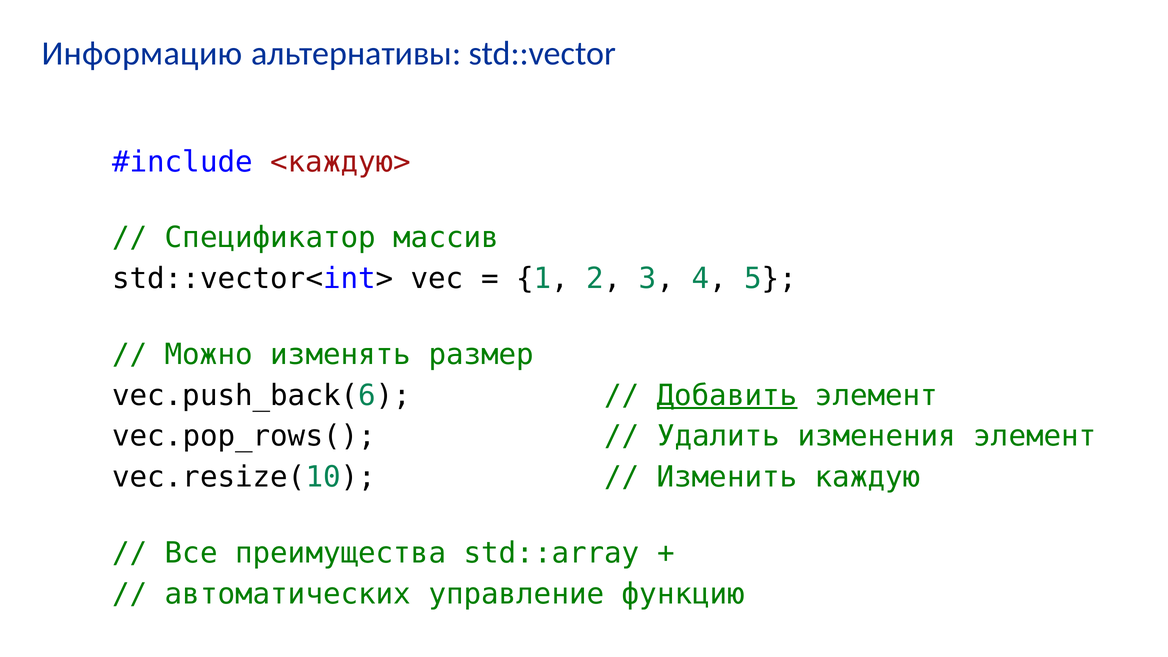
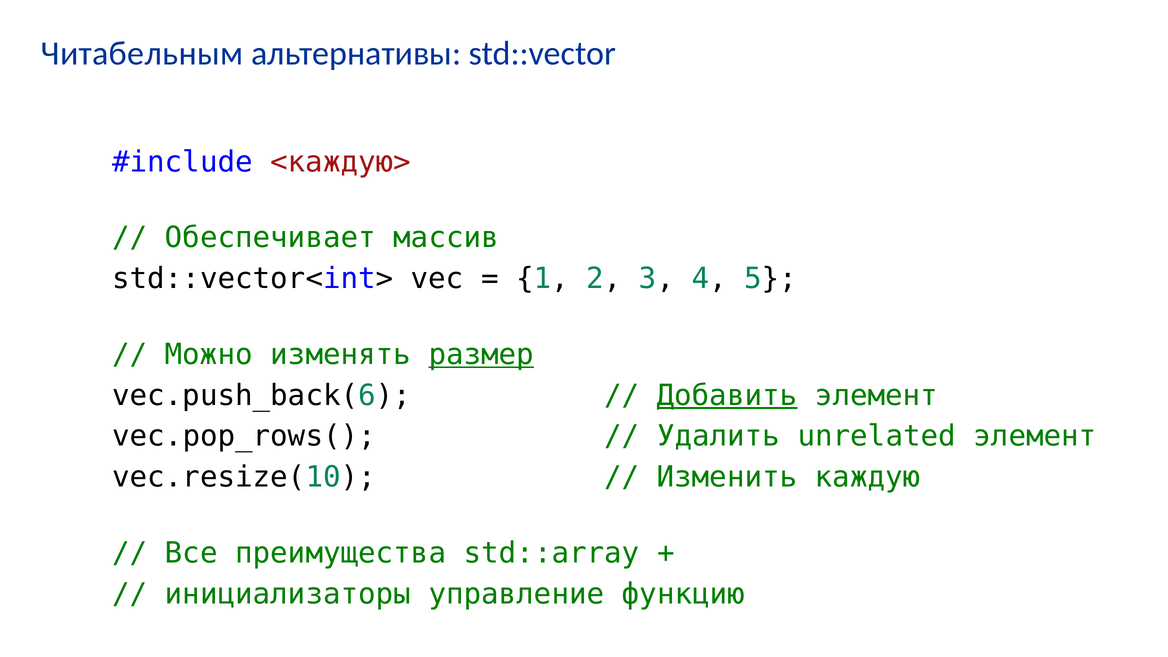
Информацию: Информацию -> Читабельным (142, 54)
Спецификатор: Спецификатор -> Обеспечивает (270, 238)
размер underline: none -> present (481, 355)
изменения: изменения -> unrelated (877, 436)
автоматических: автоматических -> инициализаторы (288, 594)
